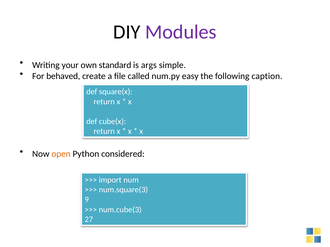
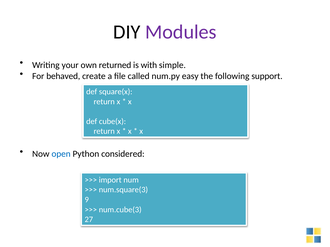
standard: standard -> returned (115, 65)
args: args -> with (149, 65)
caption: caption -> support (267, 76)
open colour: orange -> blue (61, 154)
